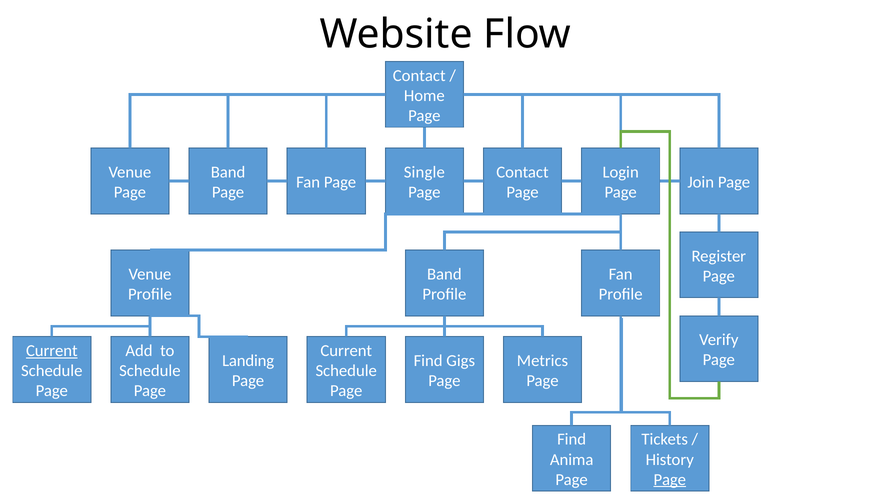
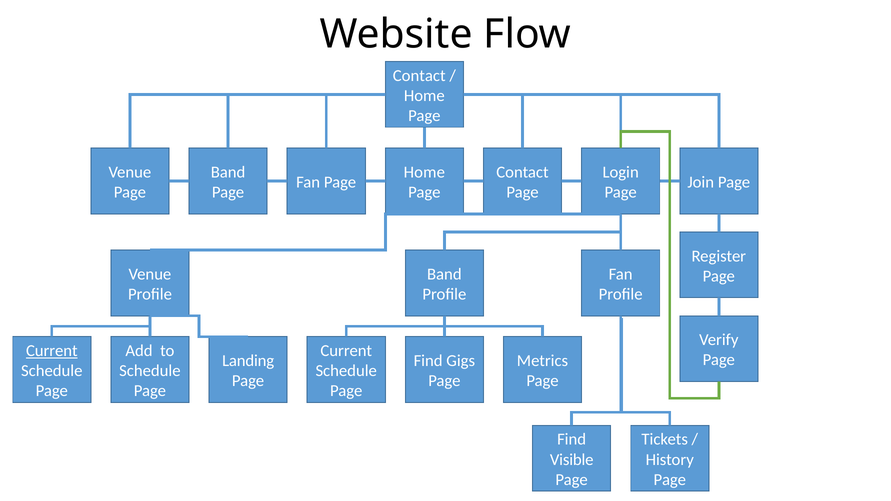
Single: Single -> Home (424, 172)
Anima: Anima -> Visible (572, 460)
Page underline: present -> none (670, 480)
